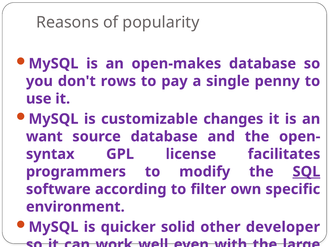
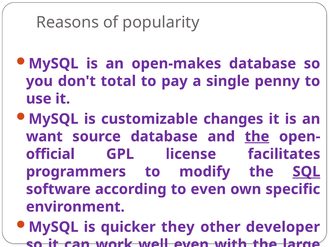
rows: rows -> total (118, 81)
the underline: none -> present (257, 136)
syntax: syntax -> official (50, 154)
to filter: filter -> even (208, 189)
solid: solid -> they (178, 227)
